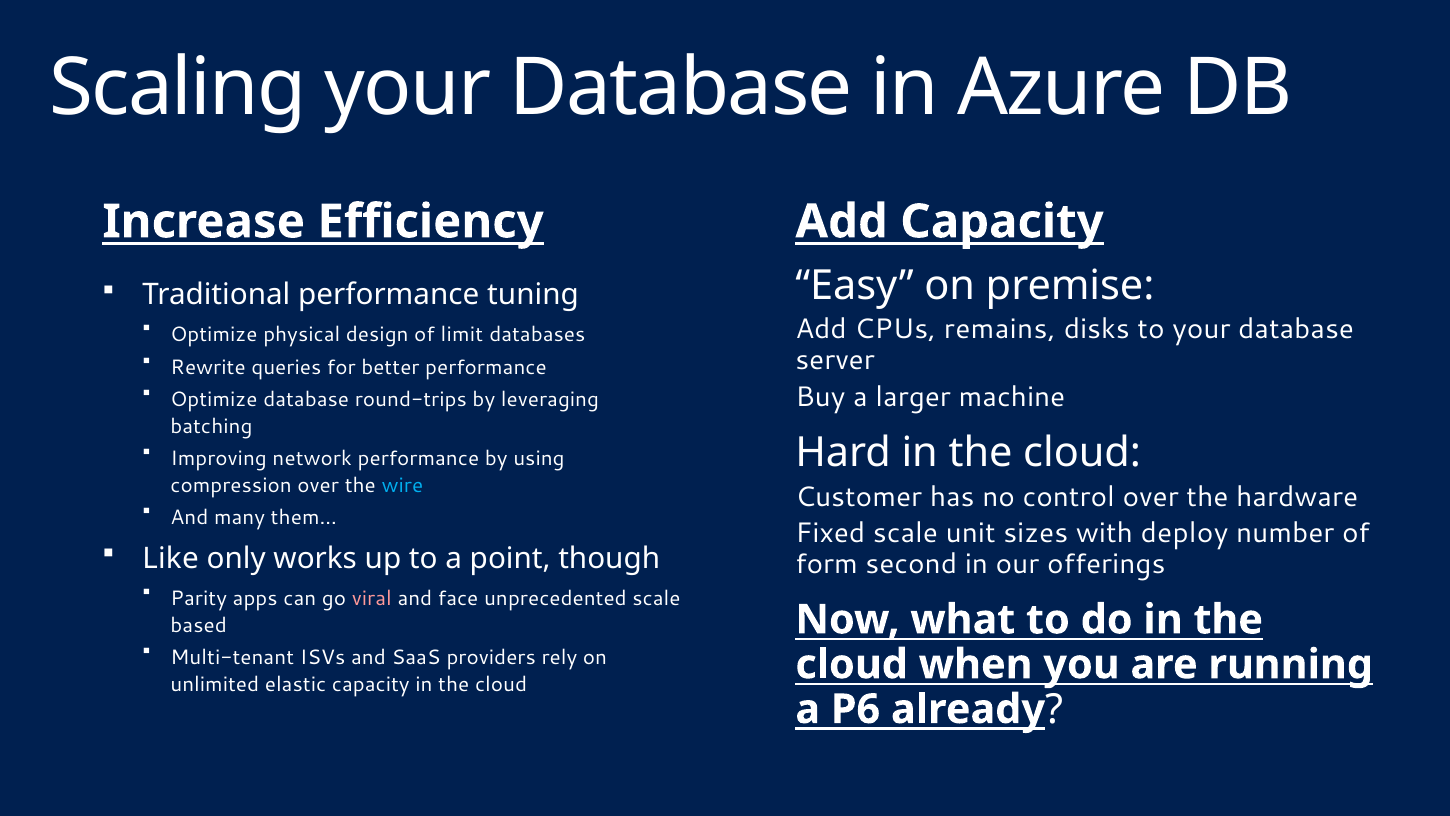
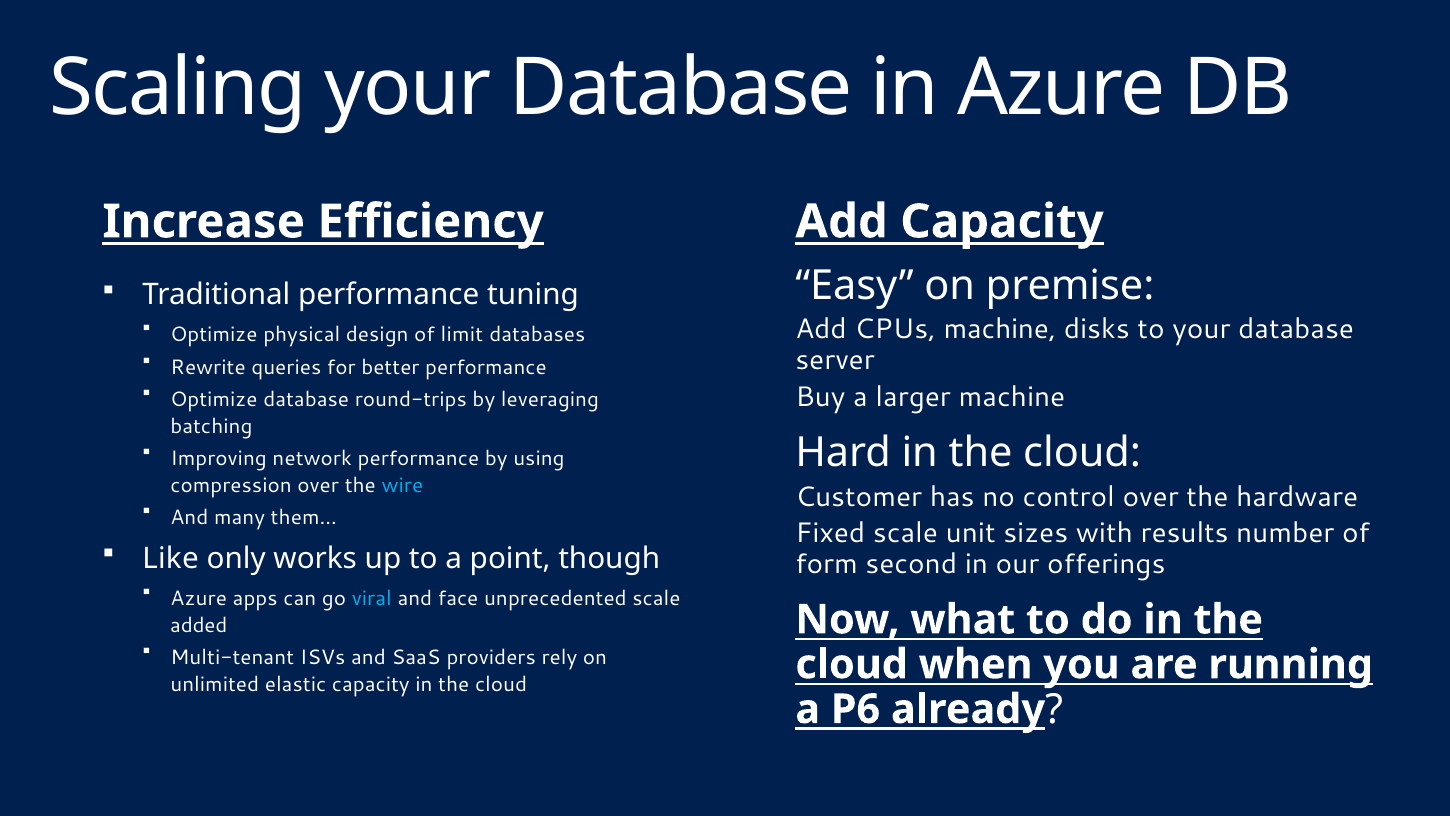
CPUs remains: remains -> machine (1000, 329)
deploy: deploy -> results (1185, 533)
Parity: Parity -> Azure (199, 598)
viral colour: pink -> light blue (372, 598)
based: based -> added (199, 625)
